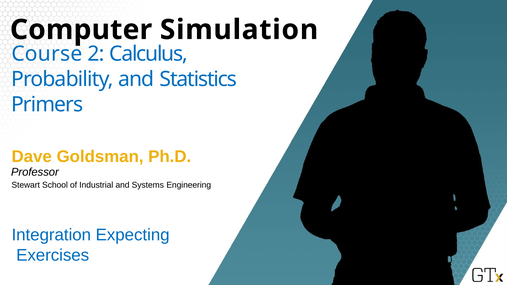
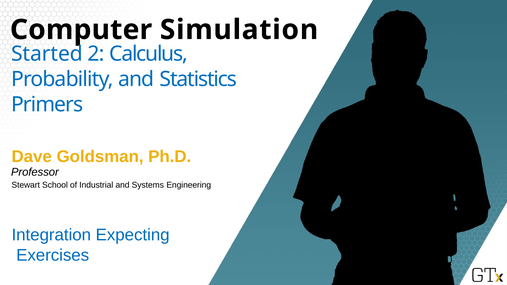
Course: Course -> Started (47, 54)
